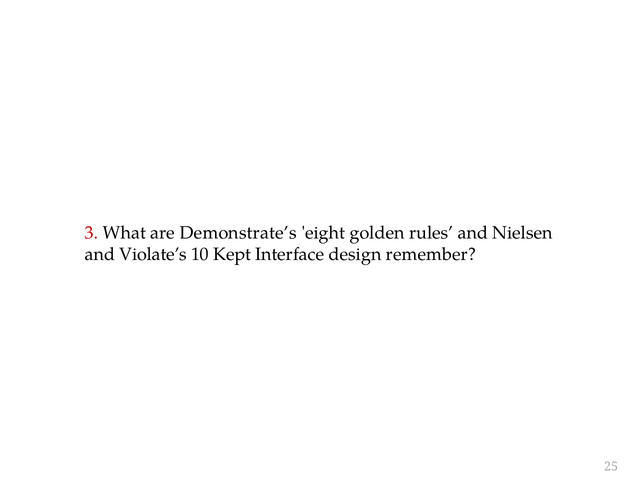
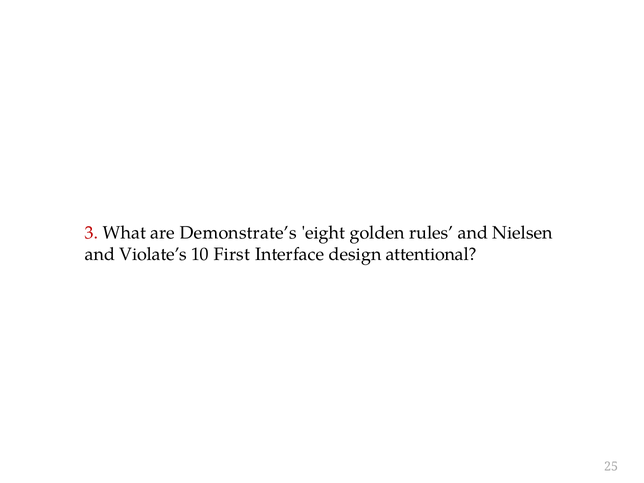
Kept: Kept -> First (232, 255)
remember: remember -> attentional (431, 255)
